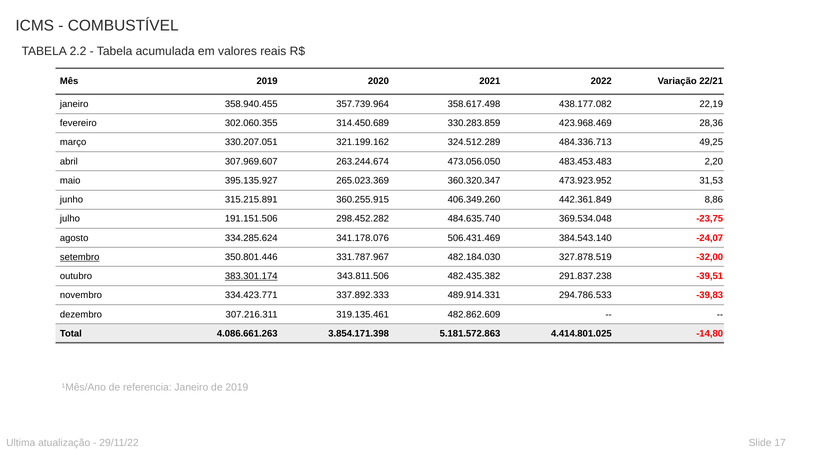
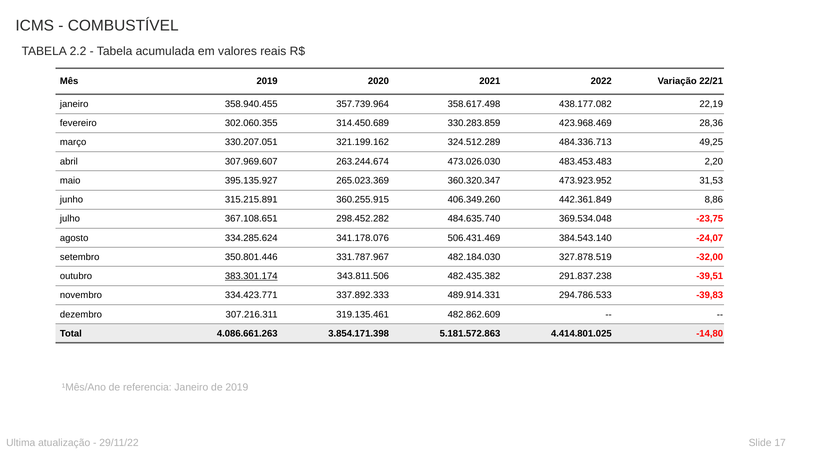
473.056.050: 473.056.050 -> 473.026.030 (474, 161)
191.151.506: 191.151.506 -> 367.108.651 (251, 219)
setembro underline: present -> none (80, 257)
